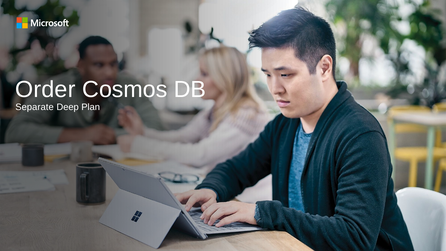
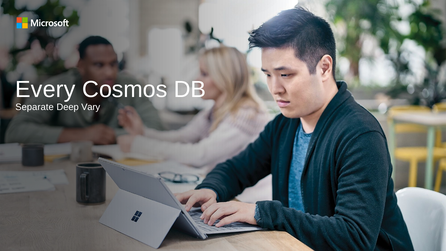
Order: Order -> Every (45, 90)
Plan: Plan -> Vary (91, 107)
